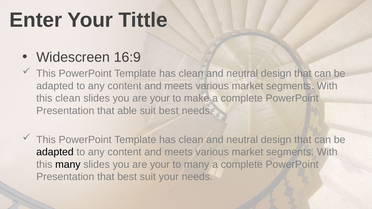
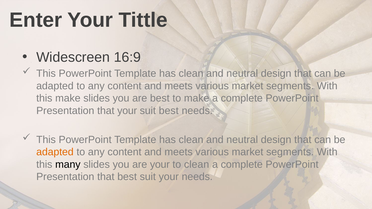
this clean: clean -> make (68, 98)
your: your -> best (160, 98)
that able: able -> your (127, 111)
adapted colour: black -> orange (55, 152)
to many: many -> clean (197, 165)
